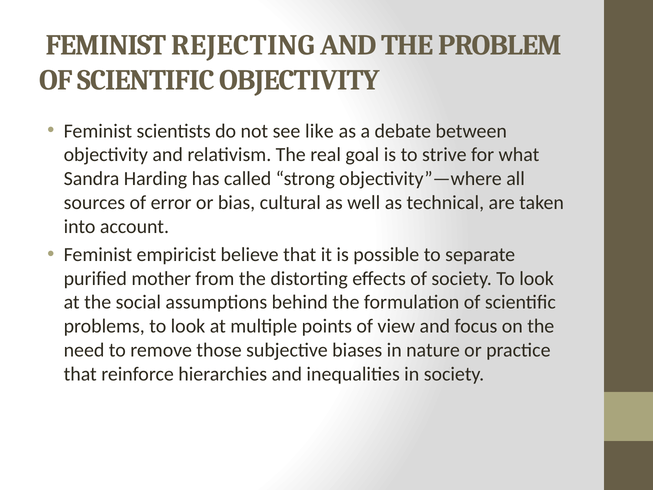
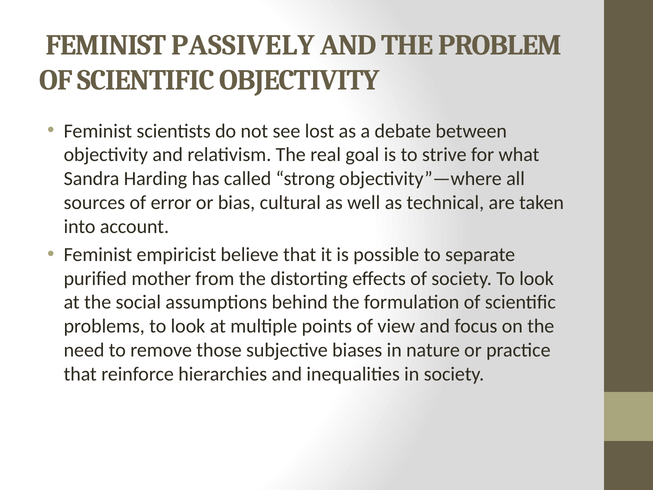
REJECTING: REJECTING -> PASSIVELY (243, 45)
like: like -> lost (319, 131)
